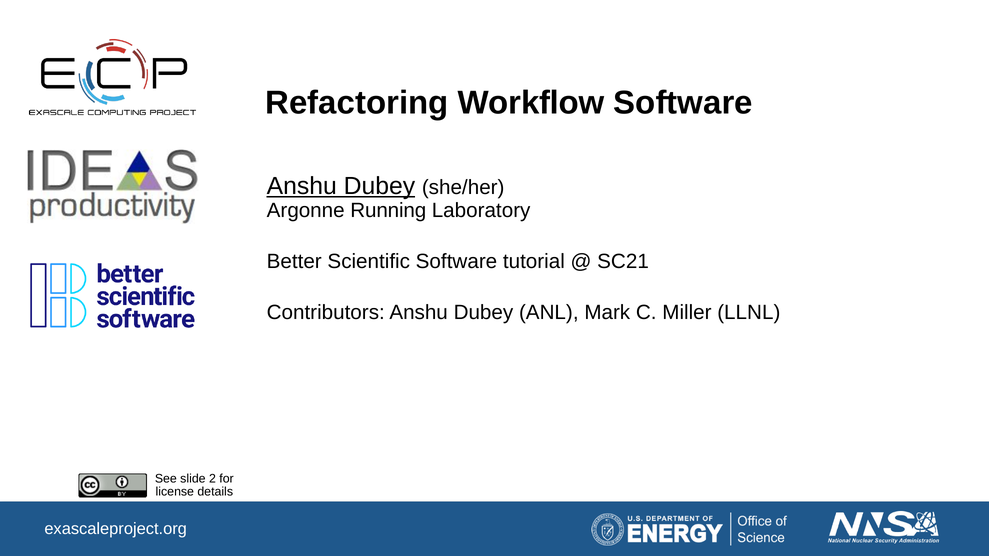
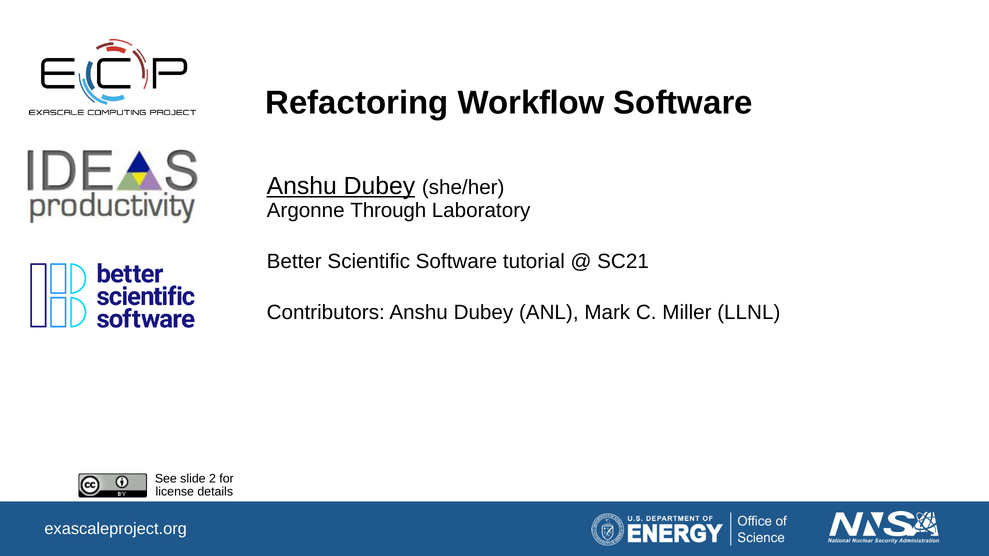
Running: Running -> Through (388, 211)
